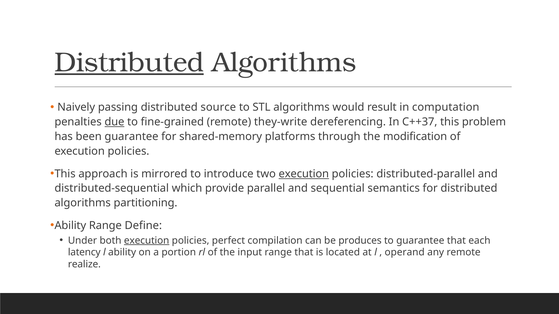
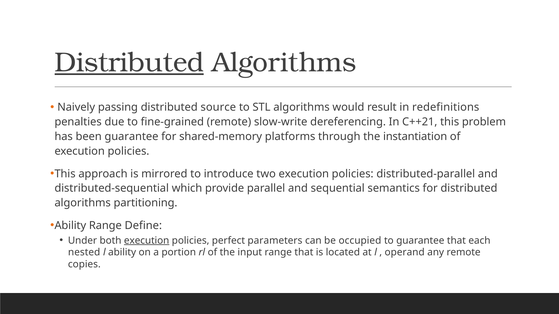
computation: computation -> redefinitions (446, 107)
due underline: present -> none (114, 122)
they-write: they-write -> slow-write (281, 122)
C++37: C++37 -> C++21 (420, 122)
modification: modification -> instantiation (415, 137)
execution underline: present -> none (304, 174)
compilation: compilation -> parameters (275, 241)
produces: produces -> occupied (360, 241)
latency: latency -> nested (84, 253)
realize: realize -> copies (84, 265)
